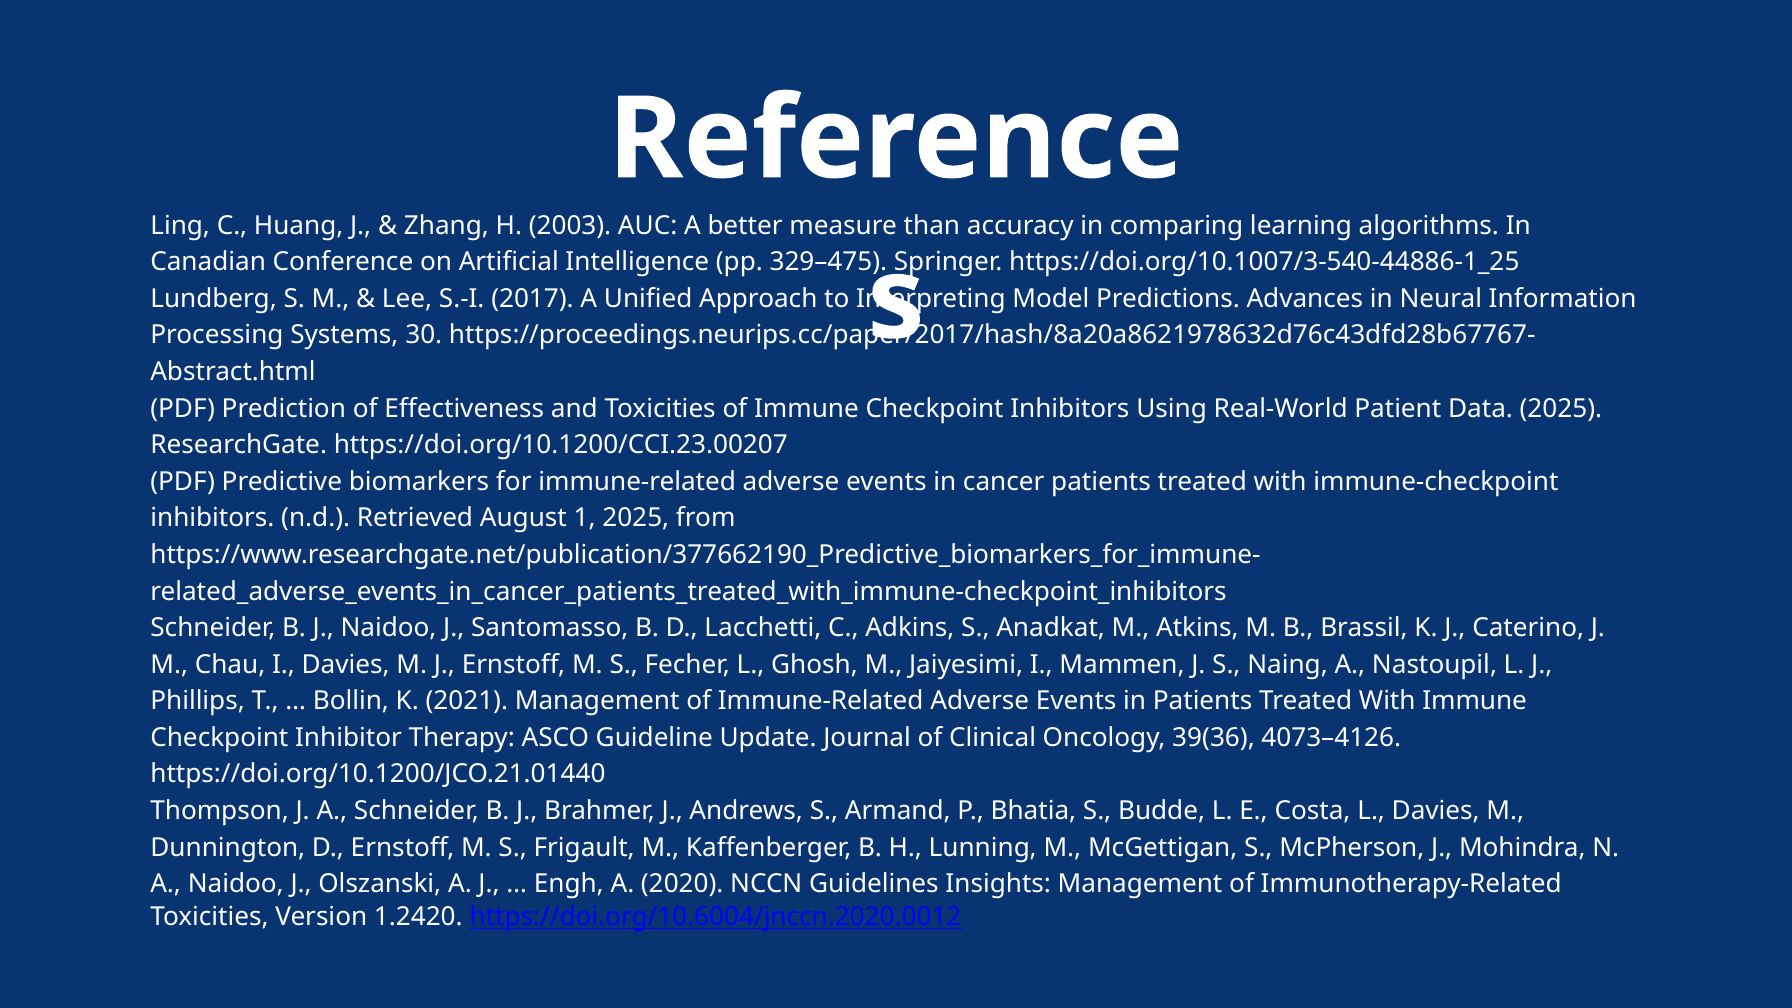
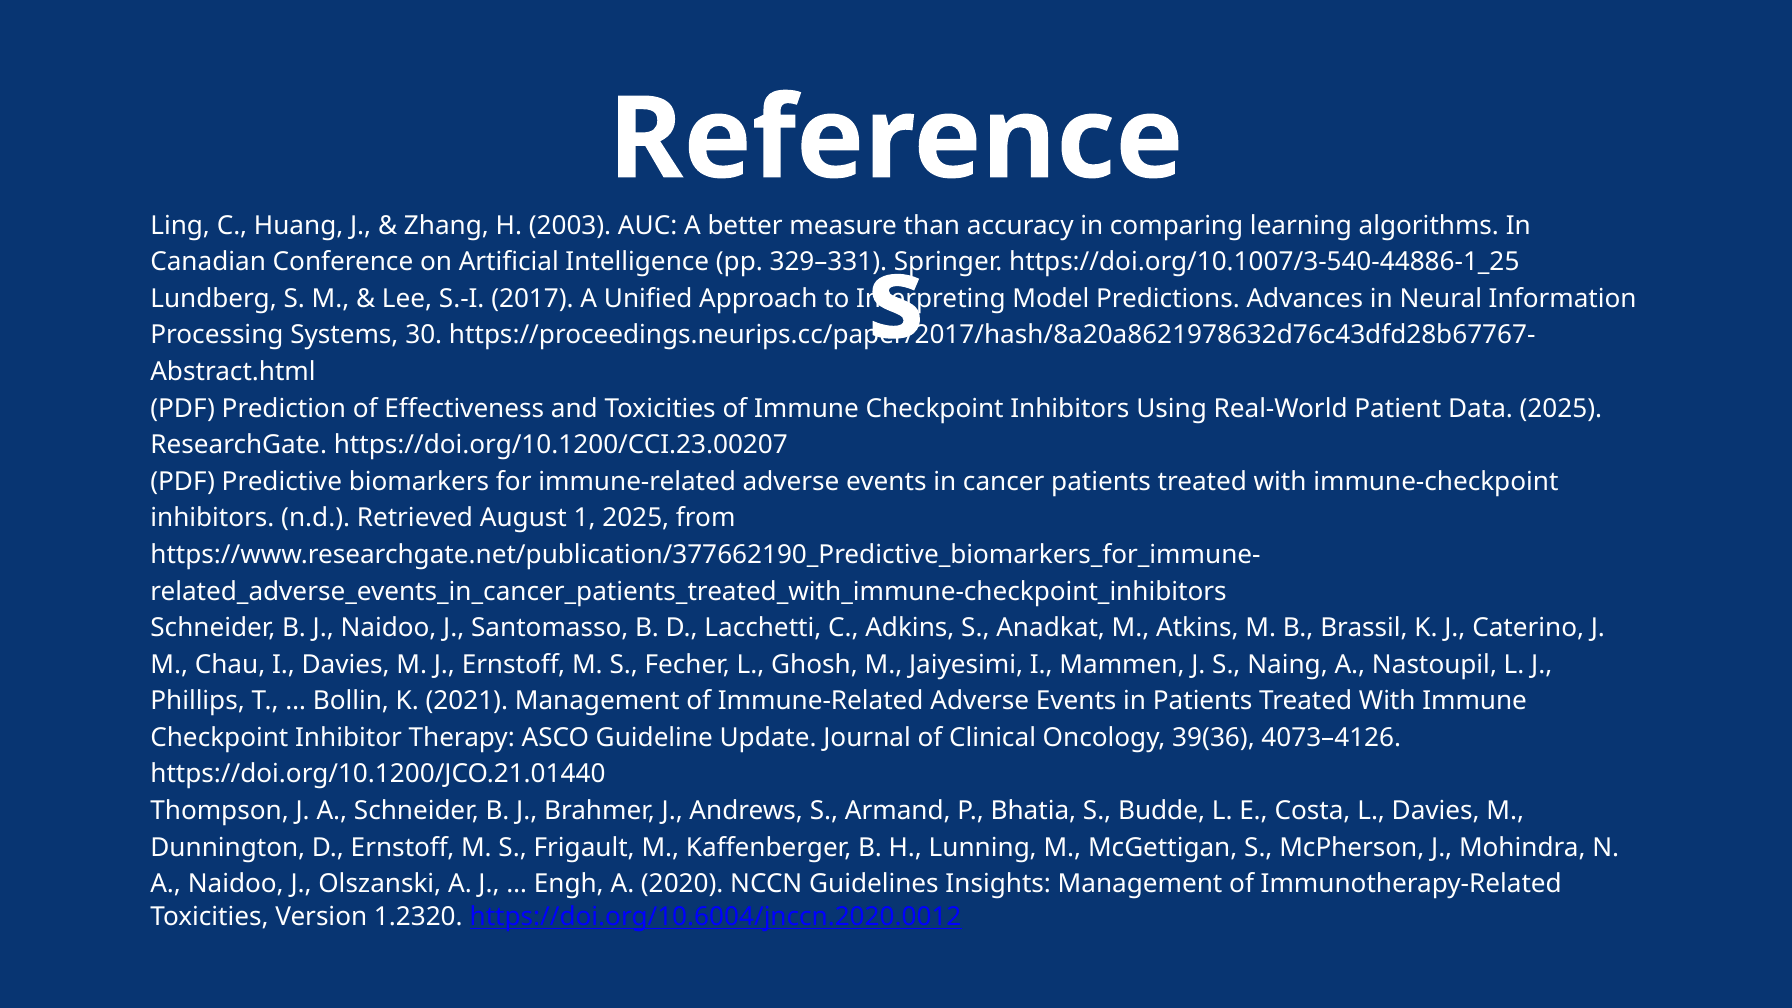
329–475: 329–475 -> 329–331 (828, 262)
1.2420: 1.2420 -> 1.2320 (418, 916)
